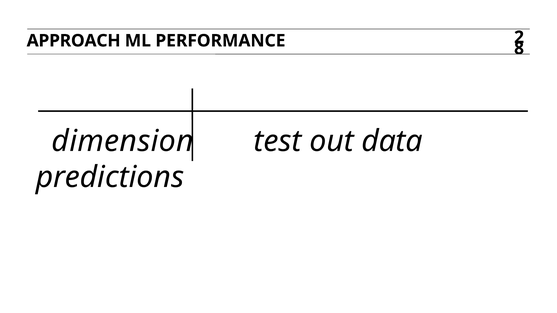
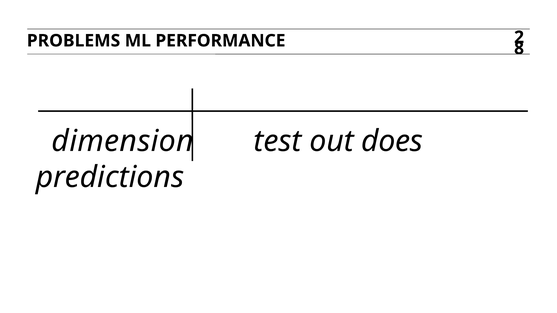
APPROACH: APPROACH -> PROBLEMS (74, 41)
data: data -> does (392, 141)
